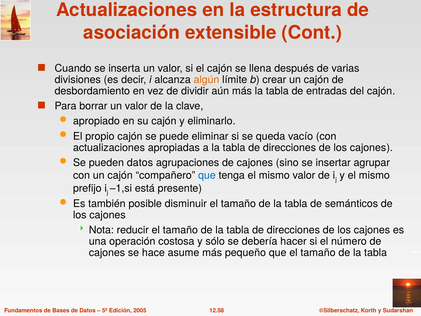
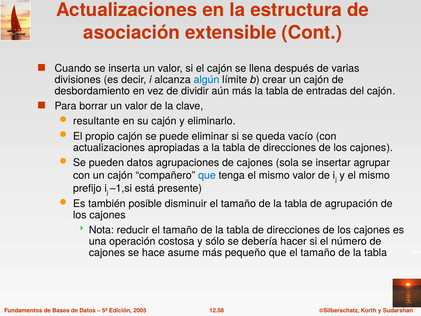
algún colour: orange -> blue (206, 80)
apropiado: apropiado -> resultante (96, 121)
sino: sino -> sola (287, 163)
semánticos: semánticos -> agrupación (351, 203)
